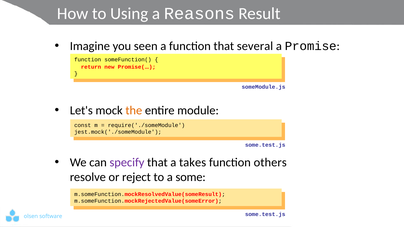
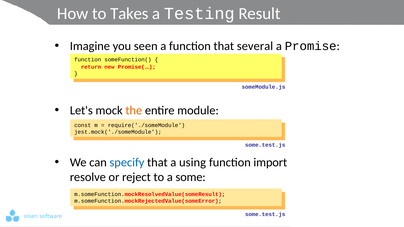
Using: Using -> Takes (129, 13)
Reasons: Reasons -> Testing (199, 13)
specify colour: purple -> blue (127, 163)
takes: takes -> using (193, 163)
others: others -> import (270, 163)
